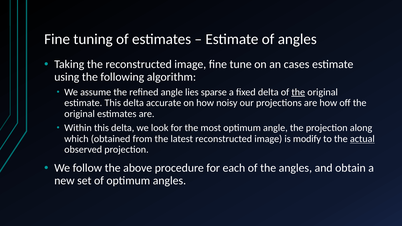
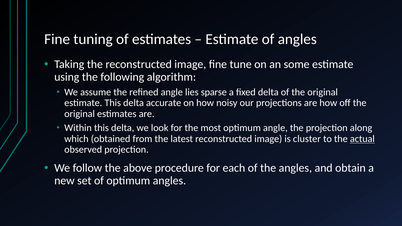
cases: cases -> some (297, 64)
the underline: present -> none (298, 92)
modify: modify -> cluster (307, 139)
